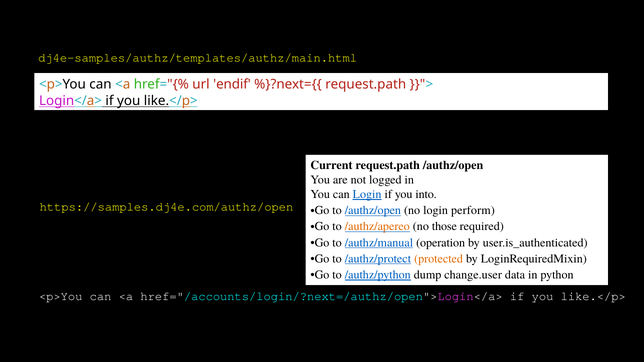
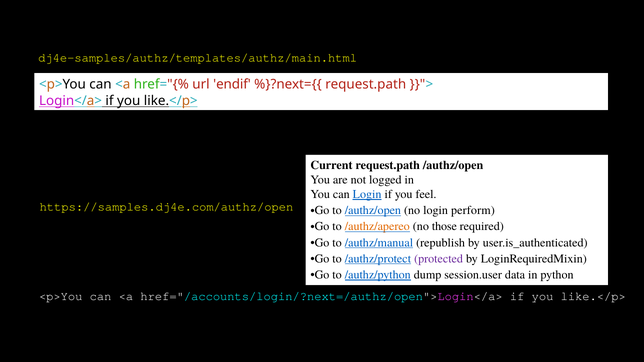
into: into -> feel (426, 194)
operation: operation -> republish (441, 243)
protected colour: orange -> purple (439, 259)
change.user: change.user -> session.user (473, 275)
